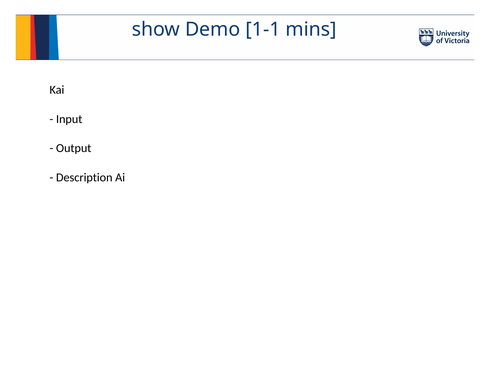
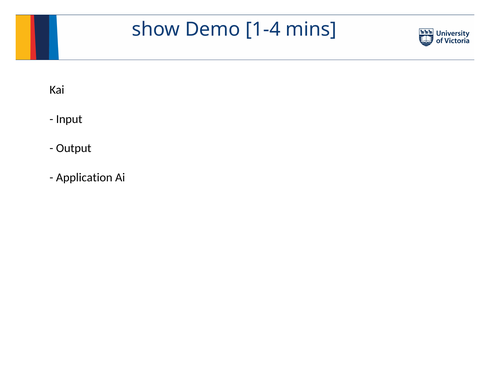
1-1: 1-1 -> 1-4 (263, 30)
Description: Description -> Application (84, 178)
